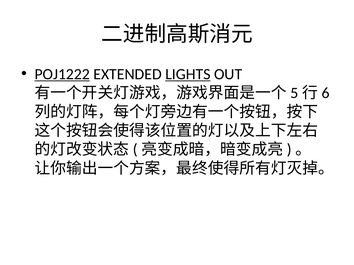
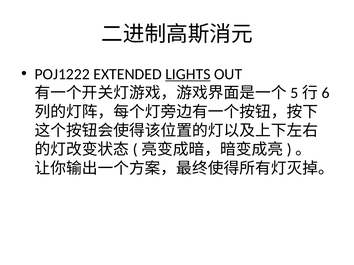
POJ1222 underline: present -> none (62, 74)
